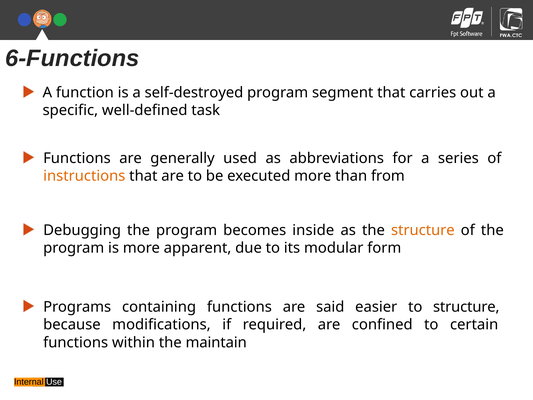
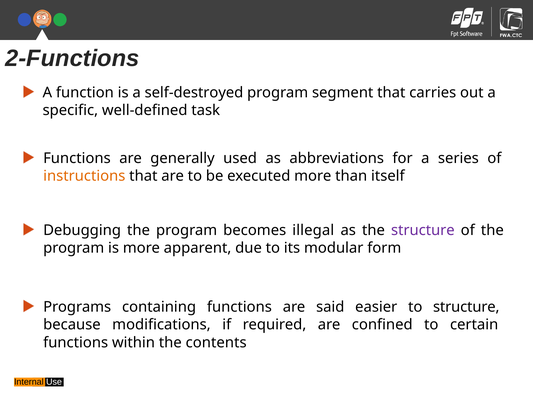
6-Functions: 6-Functions -> 2-Functions (72, 58)
from: from -> itself (388, 176)
inside: inside -> illegal (313, 230)
structure colour: orange -> purple (423, 230)
maintain: maintain -> contents (216, 342)
